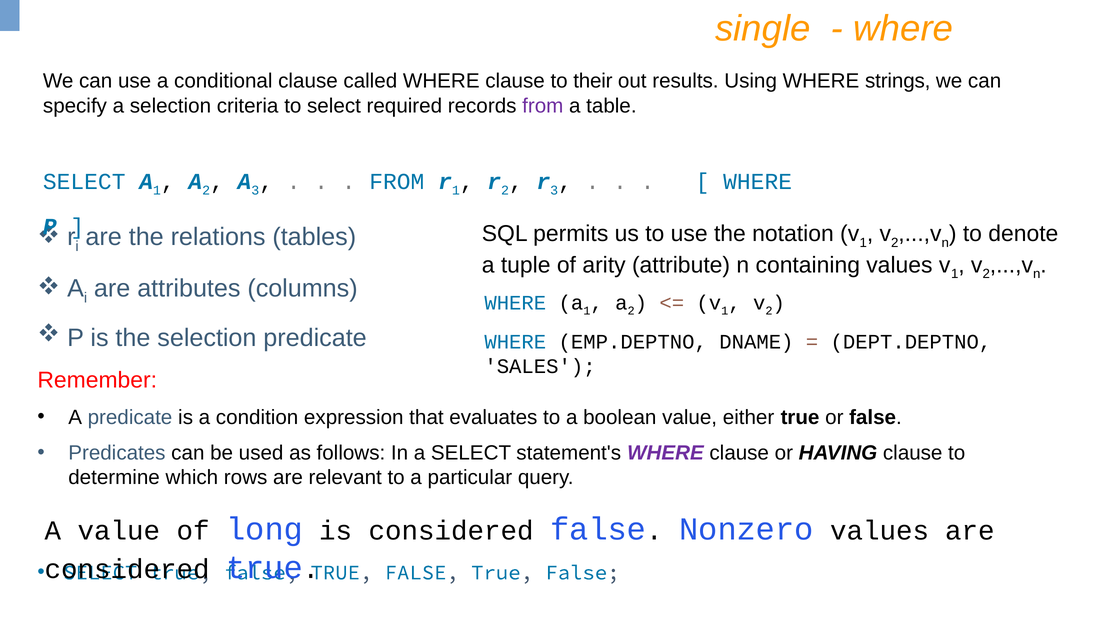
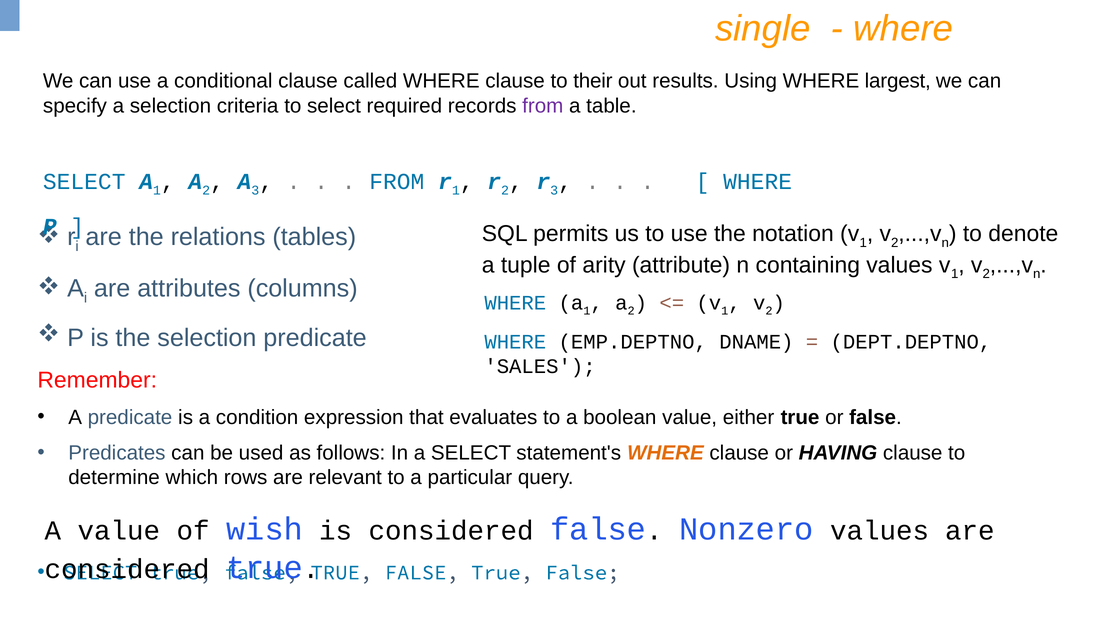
strings: strings -> largest (898, 81)
WHERE colour: purple -> orange (665, 453)
long: long -> wish (265, 529)
